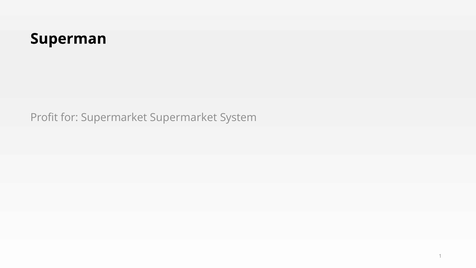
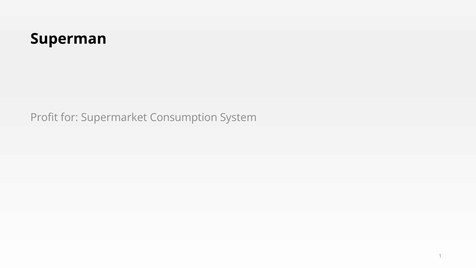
Supermarket Supermarket: Supermarket -> Consumption (184, 117)
